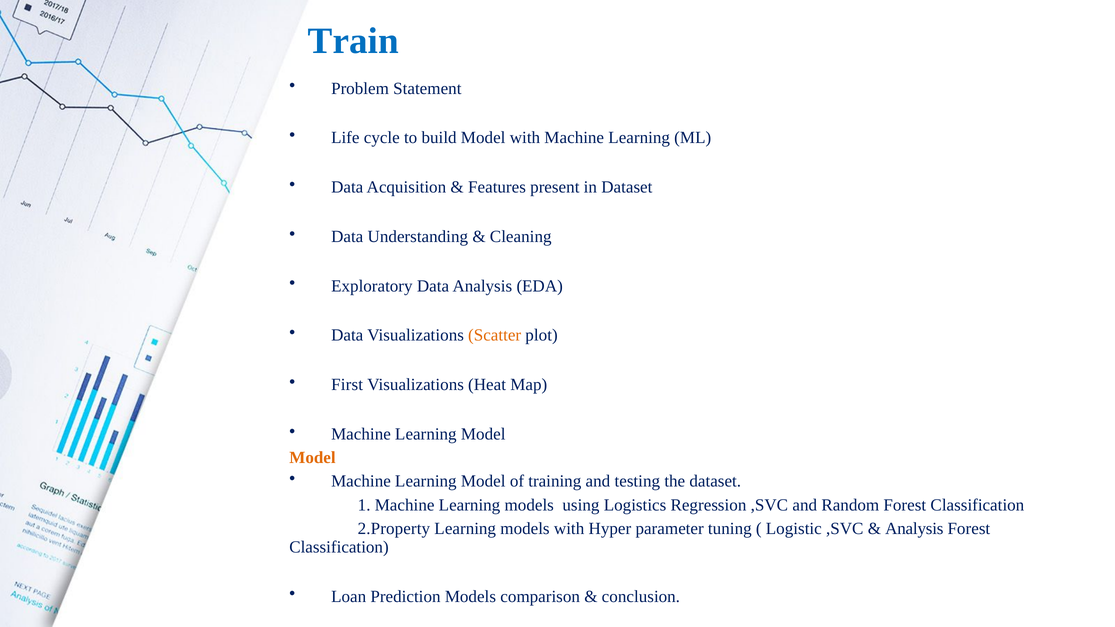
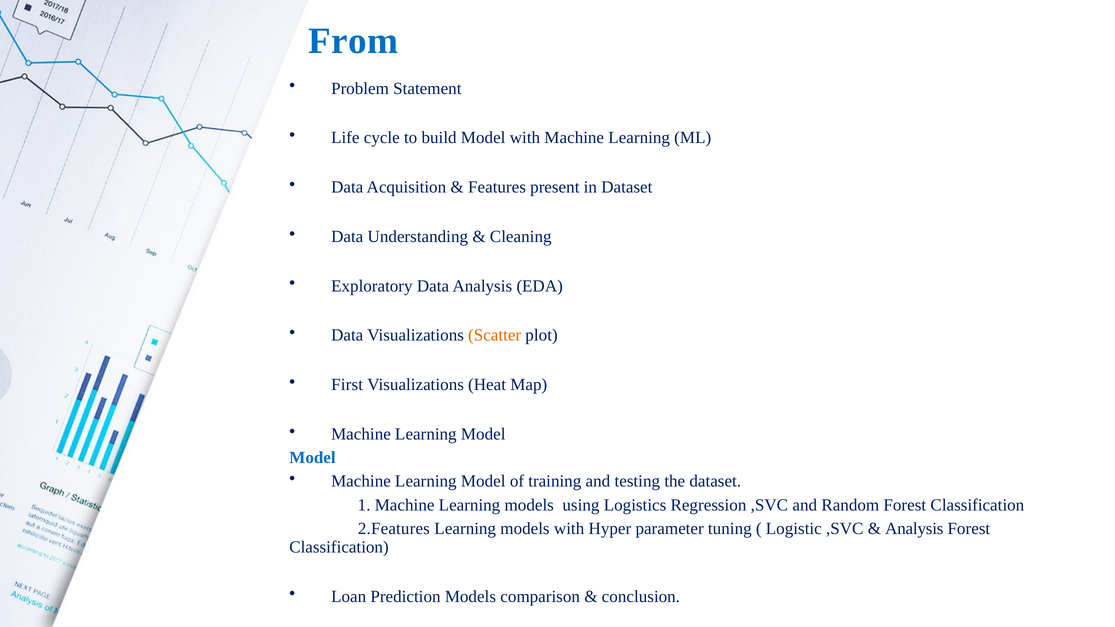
Train: Train -> From (353, 41)
Model colour: orange -> blue (312, 458)
2.Property: 2.Property -> 2.Features (394, 529)
